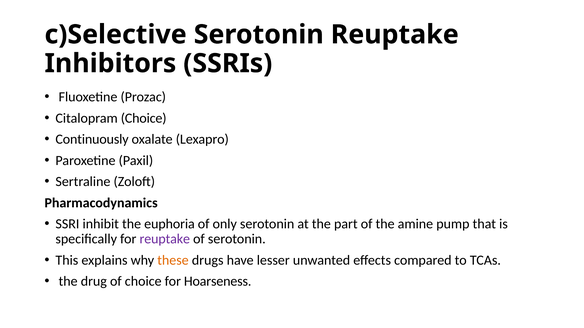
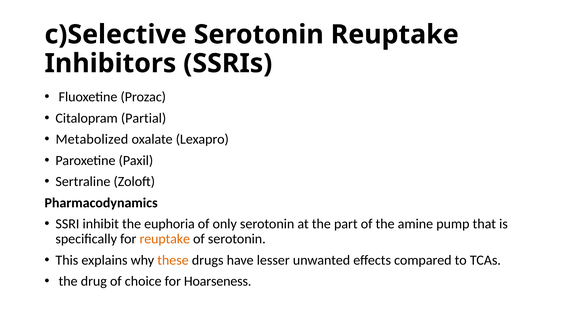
Citalopram Choice: Choice -> Partial (144, 118)
Continuously: Continuously -> Metabolized (92, 139)
reuptake colour: purple -> orange (165, 239)
